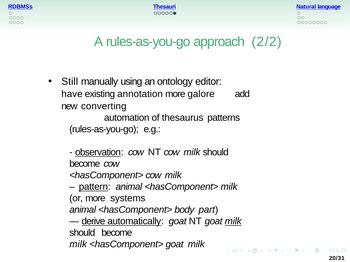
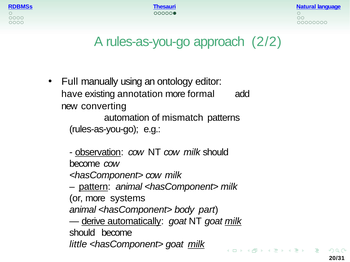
Still: Still -> Full (70, 82)
galore: galore -> formal (201, 94)
thesaurus: thesaurus -> mismatch (183, 118)
milk: milk -> little (78, 245)
milk underline: none -> present (196, 245)
